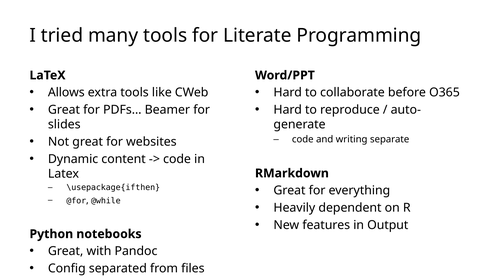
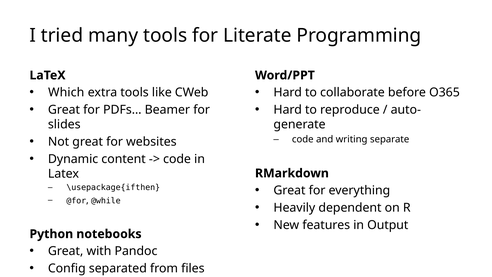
Allows: Allows -> Which (66, 93)
